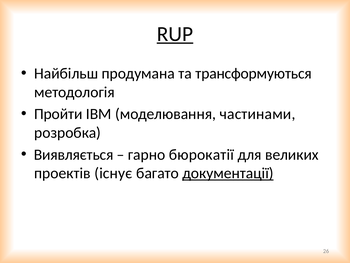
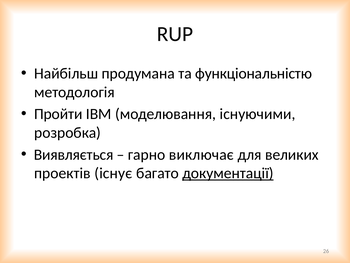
RUP underline: present -> none (175, 34)
трансформуються: трансформуються -> функціональністю (254, 73)
частинами: частинами -> існуючими (258, 114)
бюрокатії: бюрокатії -> виключає (201, 154)
